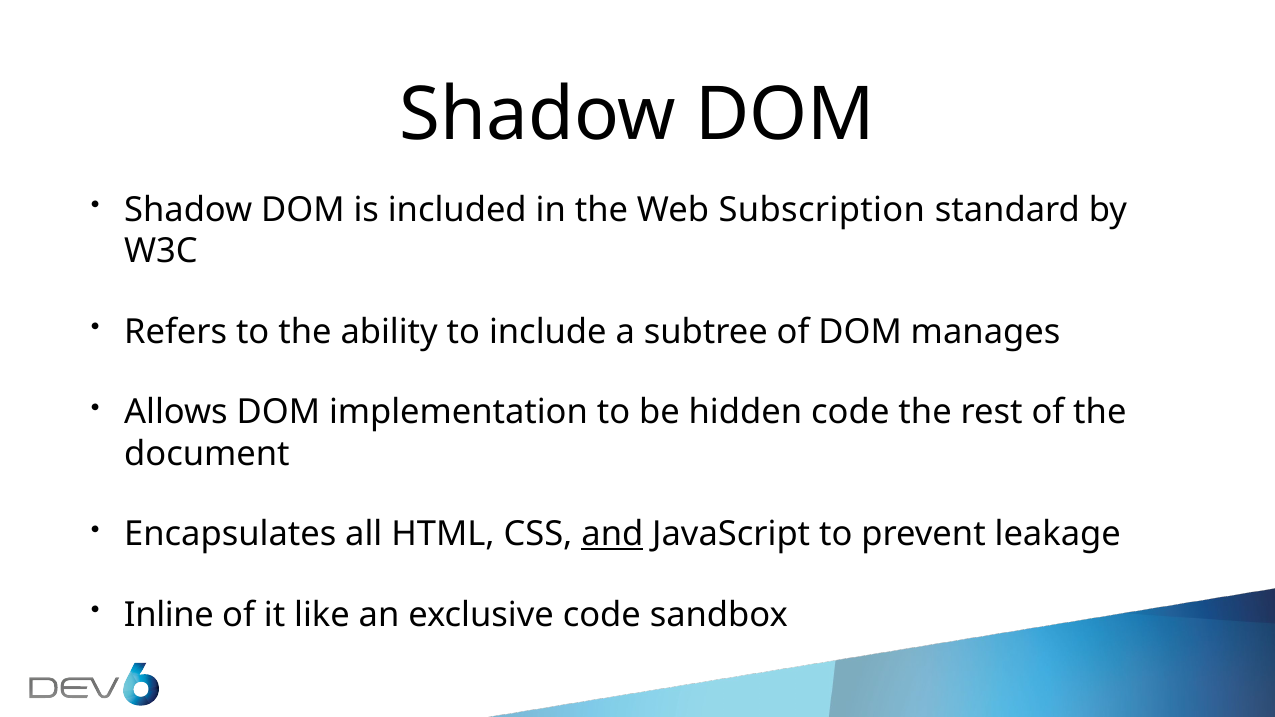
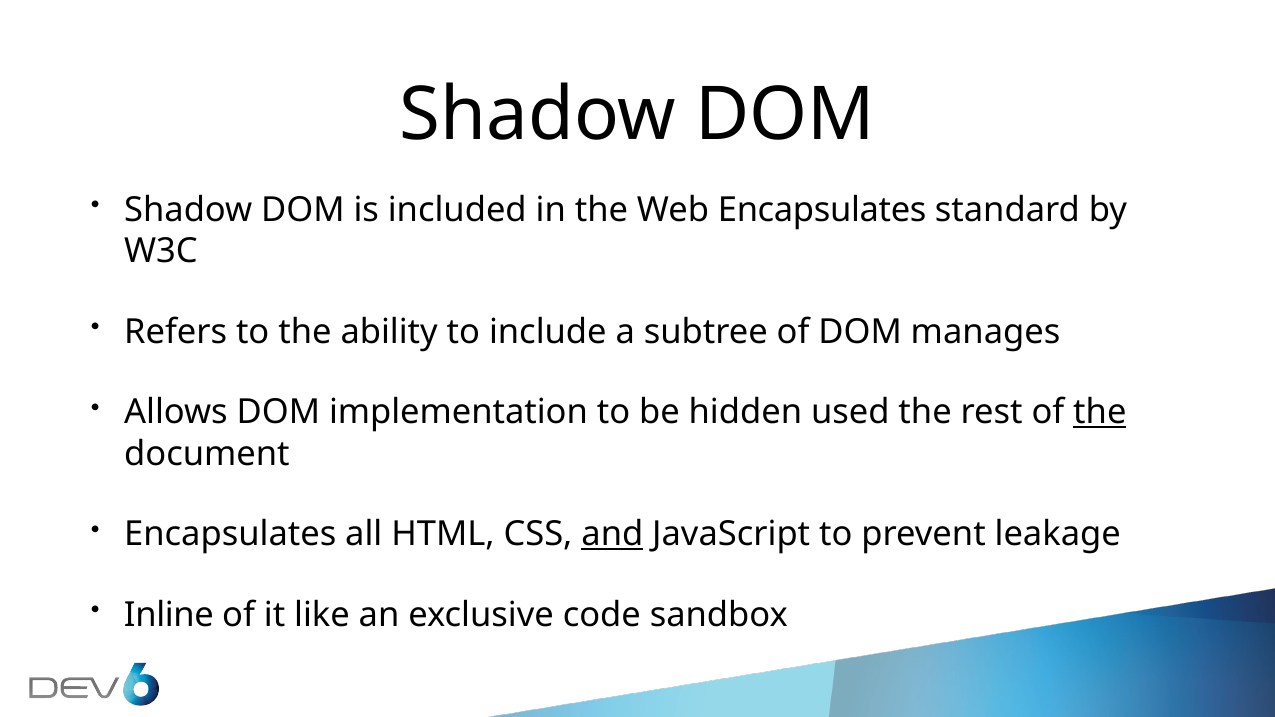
Web Subscription: Subscription -> Encapsulates (822, 210)
hidden code: code -> used (850, 412)
the underline: none -> present (1100, 412)
